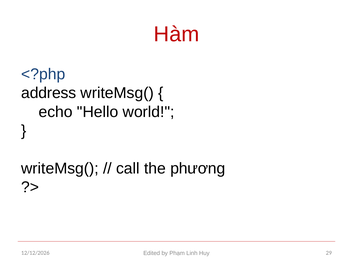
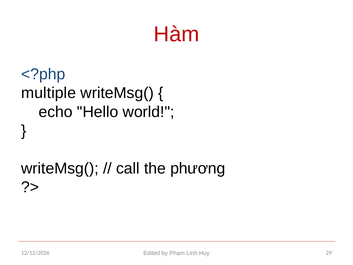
address: address -> multiple (49, 93)
